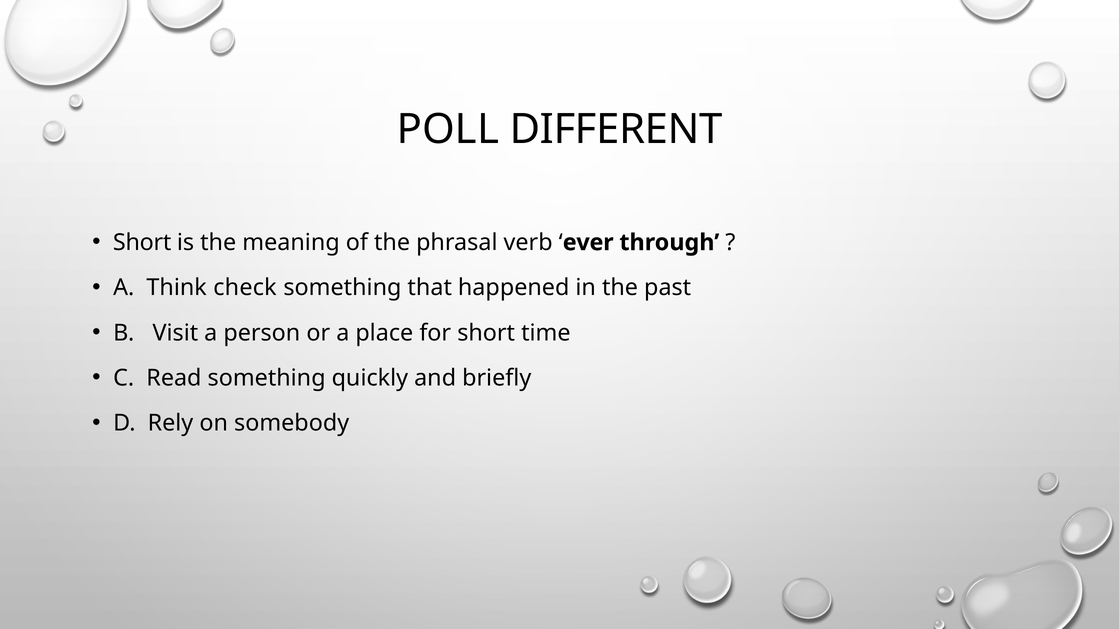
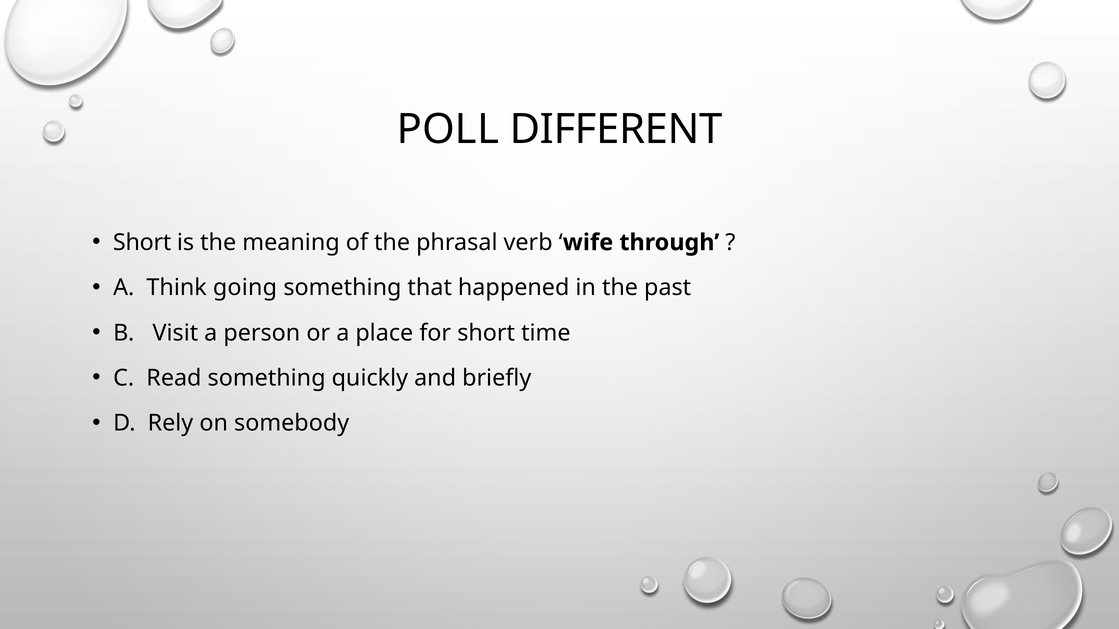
ever: ever -> wife (588, 243)
check: check -> going (245, 288)
